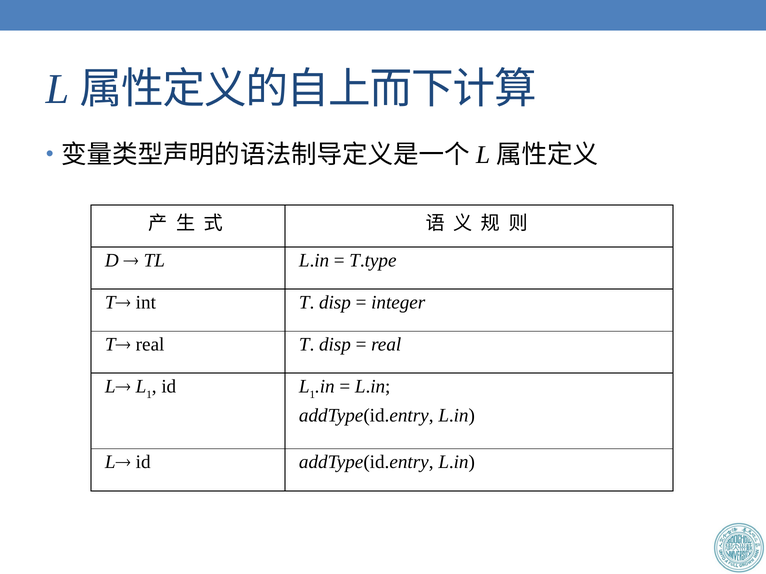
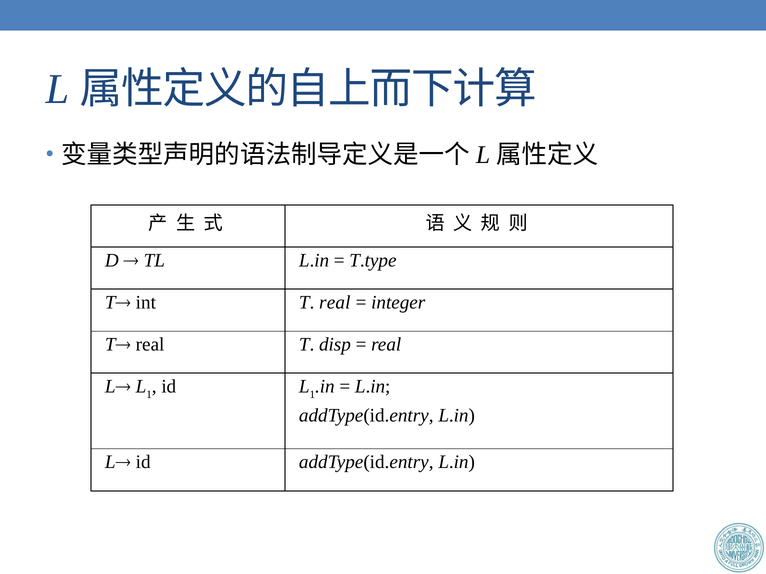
int T disp: disp -> real (335, 303)
